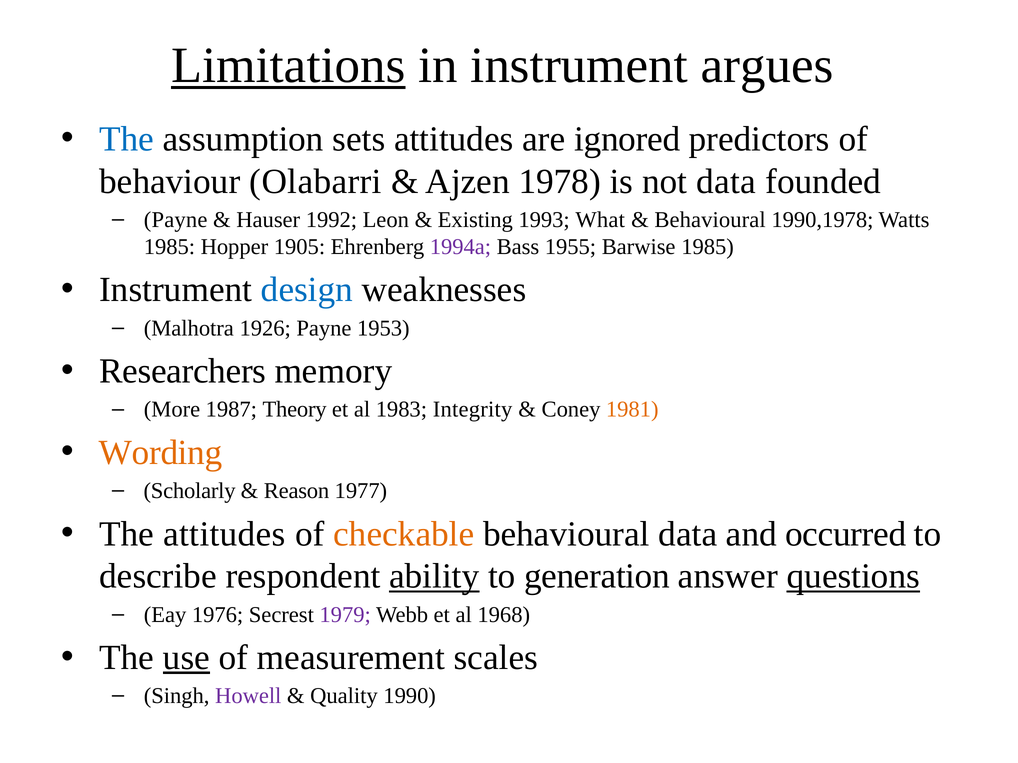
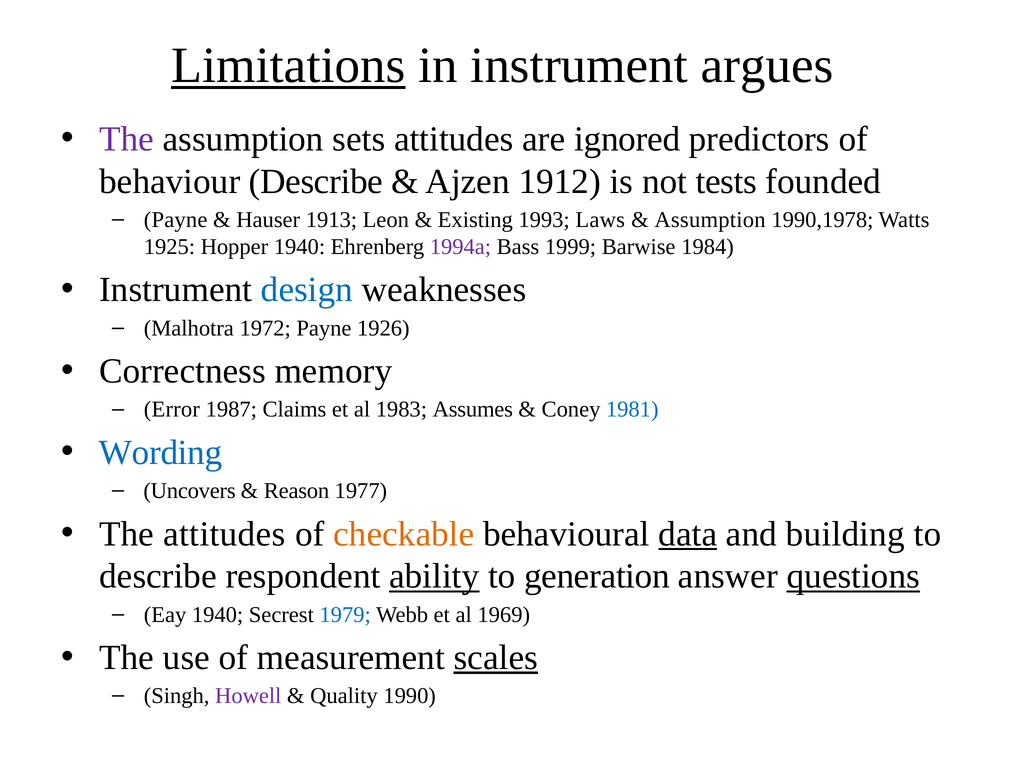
The colour: blue -> purple (127, 139)
behaviour Olabarri: Olabarri -> Describe (316, 181)
1978: 1978 -> 1912 (560, 181)
not data: data -> tests (726, 181)
1992: 1992 -> 1913 (331, 220)
What: What -> Laws (600, 220)
Behavioural: Behavioural -> Assumption (710, 220)
1985: 1985 -> 1925 (169, 247)
Hopper 1905: 1905 -> 1940 (299, 247)
1955: 1955 -> 1999 (570, 247)
Barwise 1985: 1985 -> 1984 (708, 247)
1926: 1926 -> 1972 (265, 328)
1953: 1953 -> 1926 (383, 328)
Researchers: Researchers -> Correctness (183, 371)
More: More -> Error (172, 410)
Theory: Theory -> Claims (294, 410)
Integrity: Integrity -> Assumes (473, 410)
1981 colour: orange -> blue (632, 410)
Wording colour: orange -> blue (161, 453)
Scholarly: Scholarly -> Uncovers (190, 491)
data underline: none -> present (688, 534)
occurred: occurred -> building (845, 534)
Eay 1976: 1976 -> 1940 (218, 615)
1979 colour: purple -> blue (345, 615)
1968: 1968 -> 1969 (504, 615)
use underline: present -> none (186, 658)
scales underline: none -> present (496, 658)
